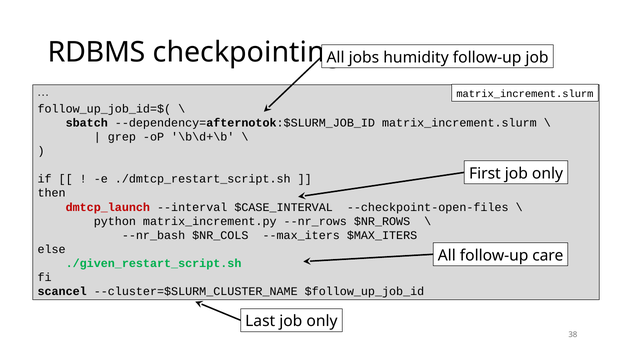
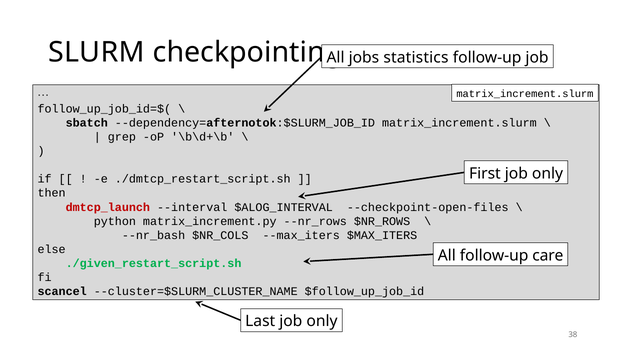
RDBMS: RDBMS -> SLURM (96, 53)
humidity: humidity -> statistics (416, 58)
$CASE_INTERVAL: $CASE_INTERVAL -> $ALOG_INTERVAL (284, 207)
